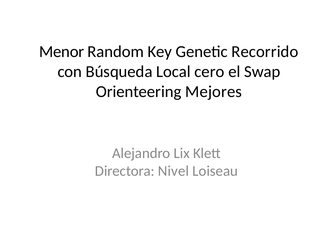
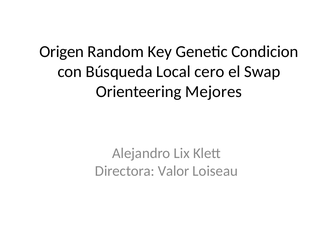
Menor: Menor -> Origen (62, 52)
Recorrido: Recorrido -> Condicion (265, 52)
Nivel: Nivel -> Valor (174, 171)
